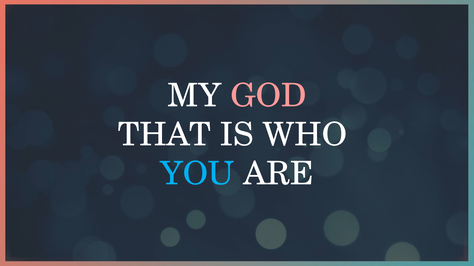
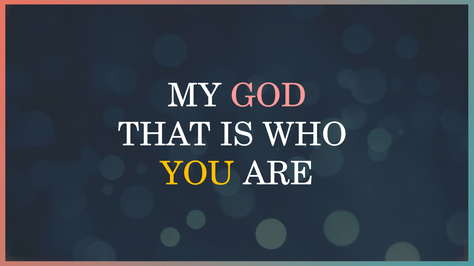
YOU colour: light blue -> yellow (197, 174)
